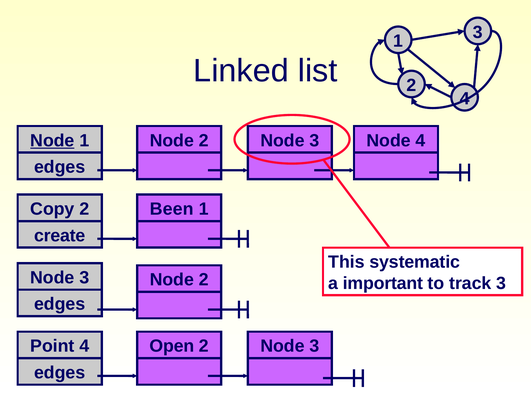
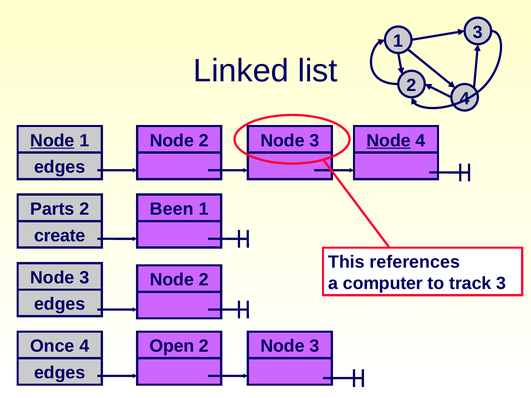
Node underline: none -> present (389, 141)
Copy: Copy -> Parts (52, 209)
systematic: systematic -> references (415, 262)
important: important -> computer (383, 283)
Point: Point -> Once (52, 346)
